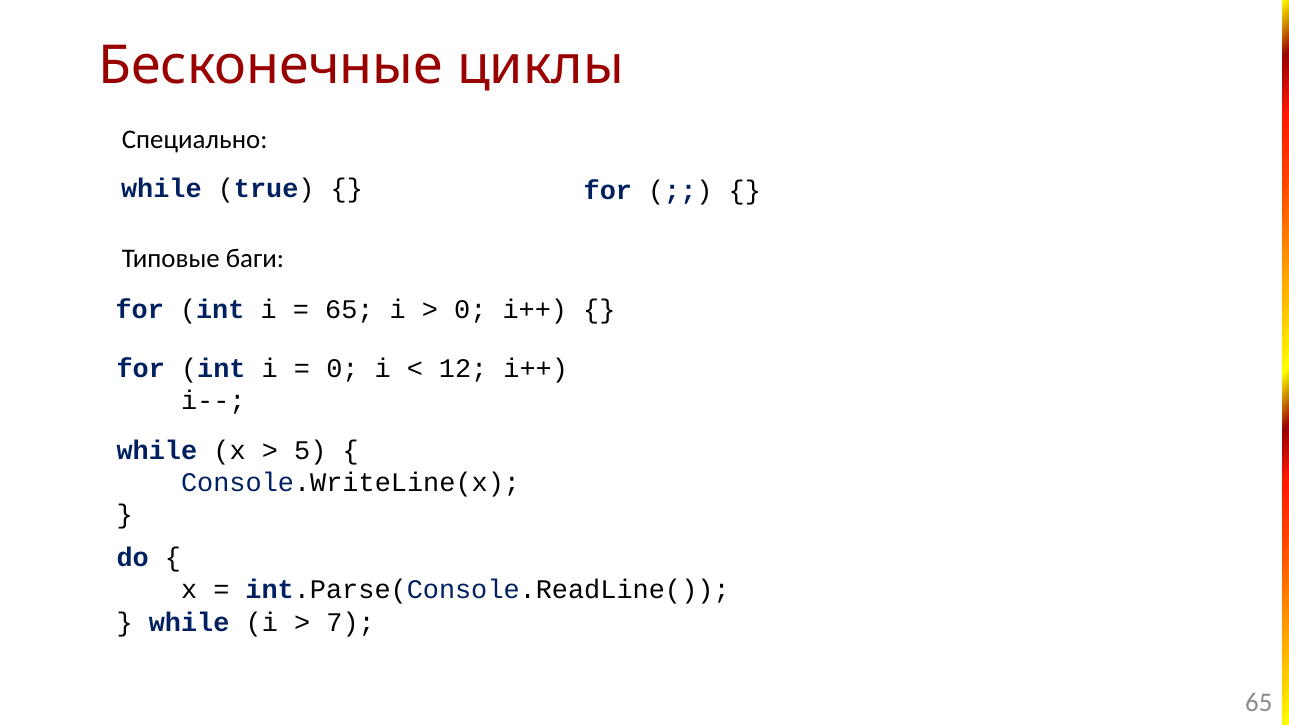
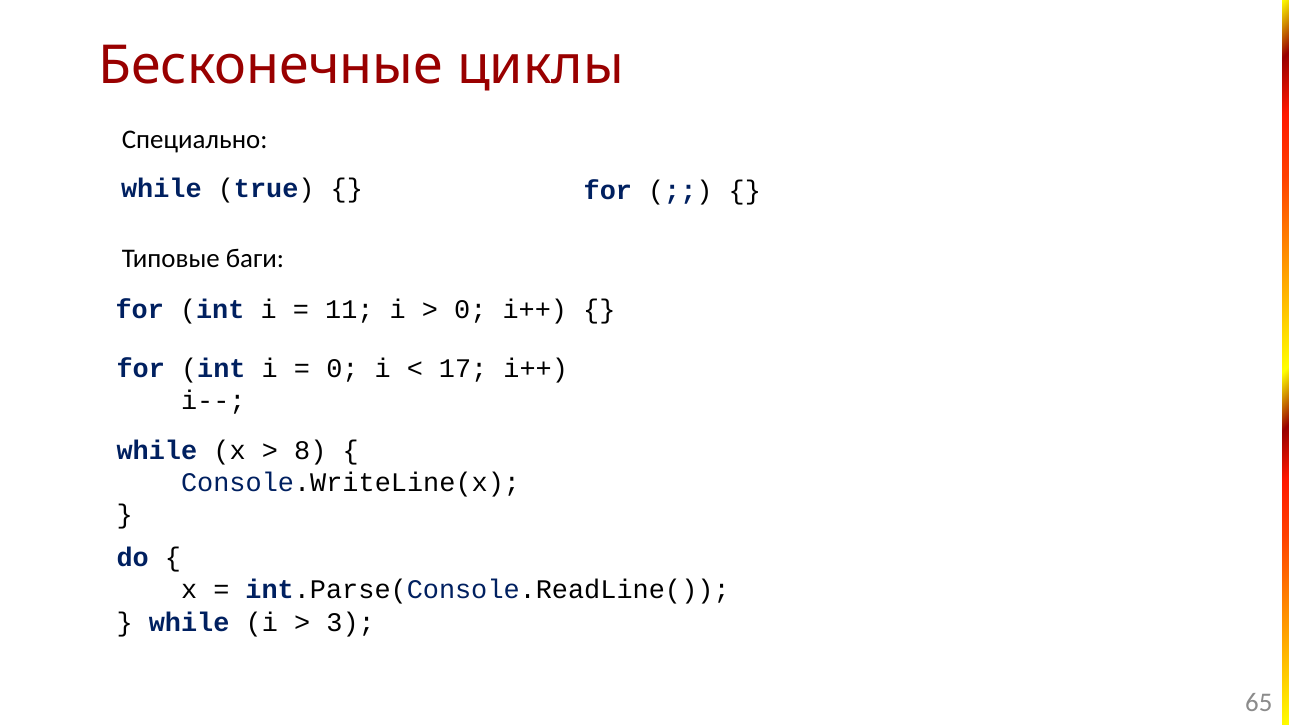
65: 65 -> 11 (349, 310)
12: 12 -> 17 (463, 368)
5: 5 -> 8 (310, 450)
7: 7 -> 3 (351, 622)
